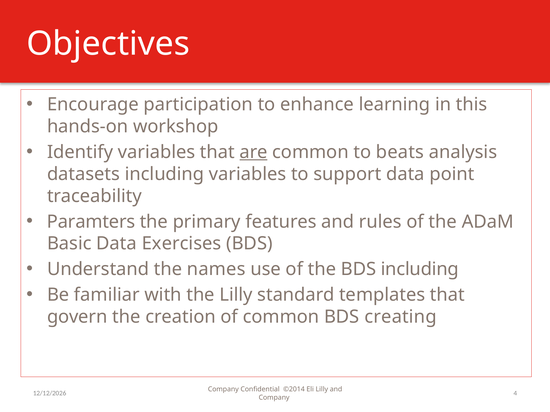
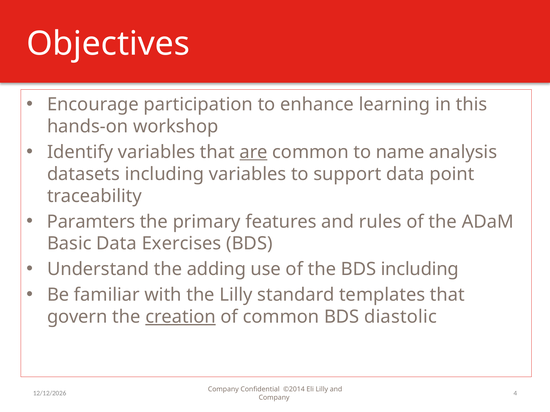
beats: beats -> name (400, 152)
names: names -> adding (216, 270)
creation underline: none -> present (181, 317)
creating: creating -> diastolic (401, 317)
